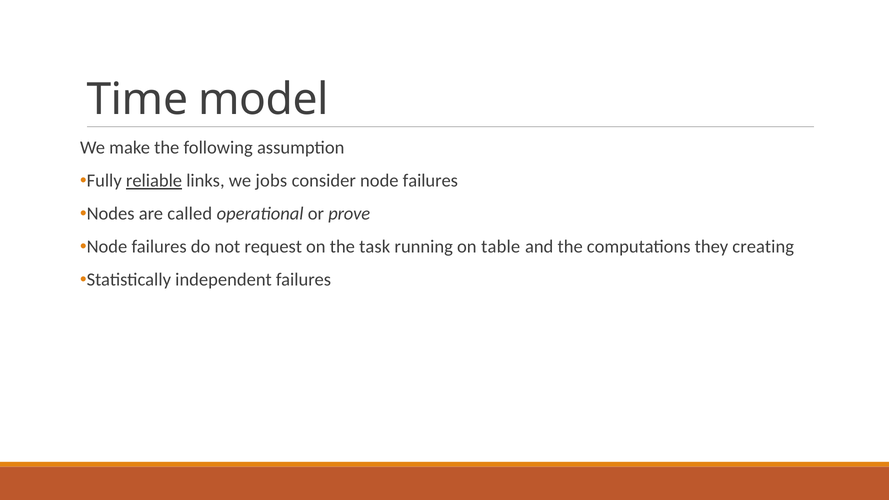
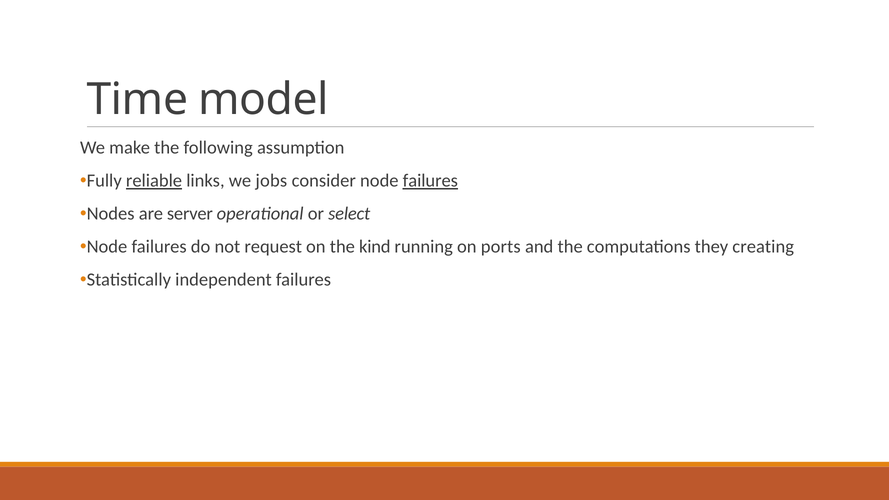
failures underline: none -> present (430, 181)
called: called -> server (190, 214)
prove: prove -> select (349, 214)
task: task -> kind (375, 247)
table: table -> ports (501, 247)
